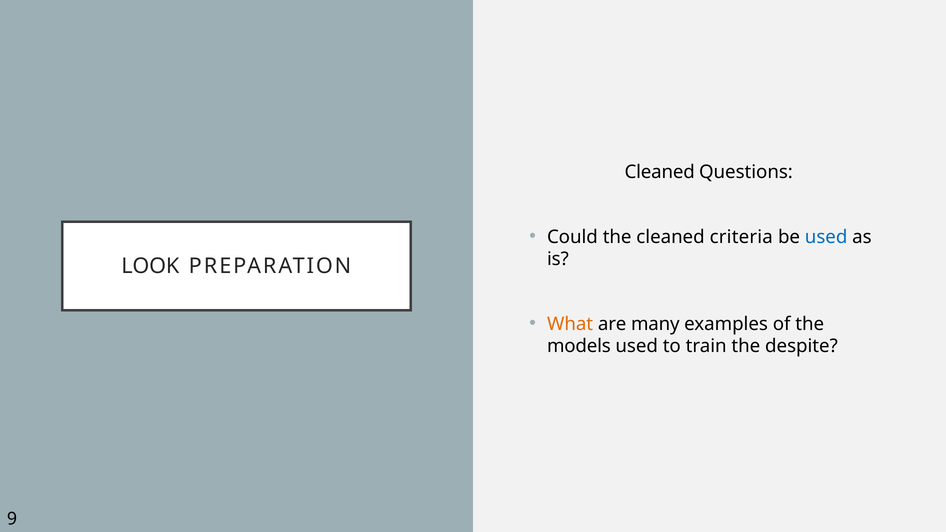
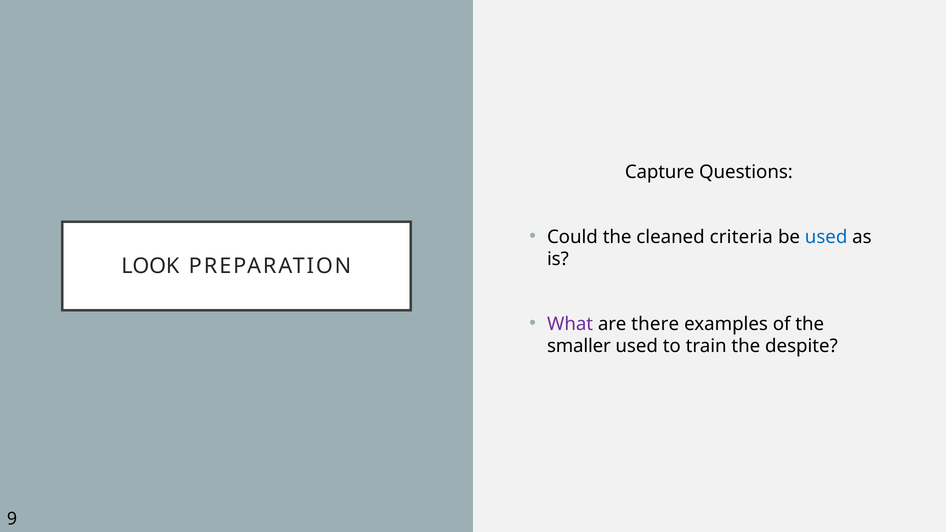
Cleaned: Cleaned -> Capture (660, 172)
What colour: orange -> purple (570, 324)
many: many -> there (655, 324)
models: models -> smaller (579, 346)
